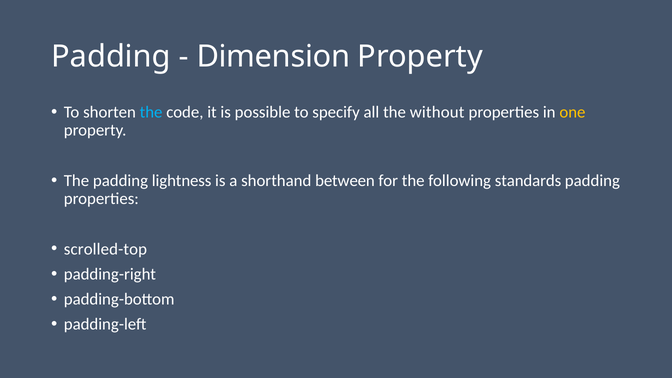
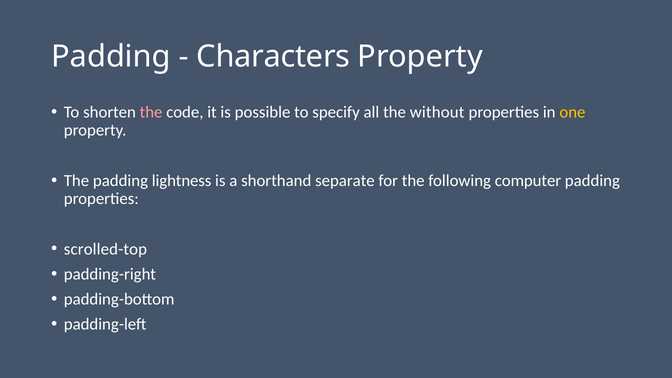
Dimension: Dimension -> Characters (273, 56)
the colour: light blue -> pink (151, 112)
between: between -> separate (345, 181)
standards: standards -> computer (528, 181)
